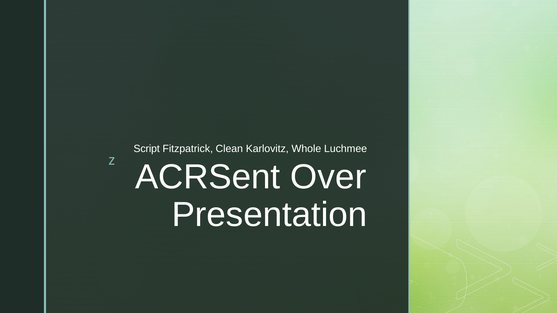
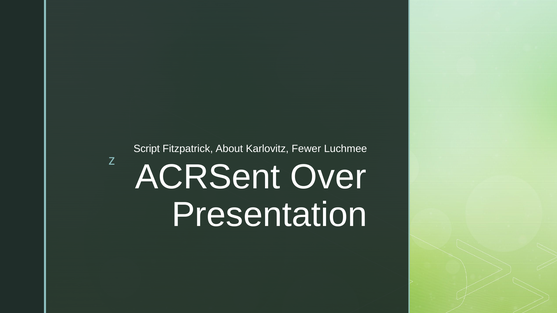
Clean: Clean -> About (229, 149)
Whole: Whole -> Fewer (306, 149)
